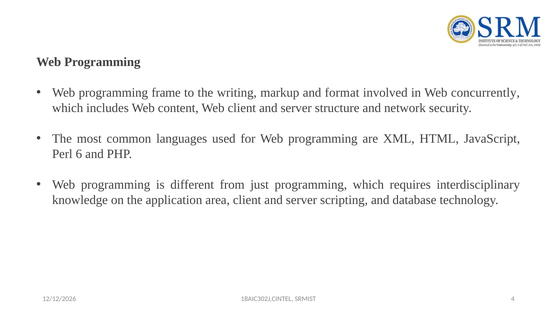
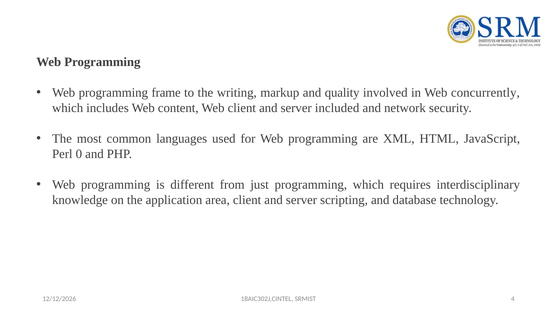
format: format -> quality (342, 93)
structure: structure -> included (337, 108)
6: 6 -> 0 (79, 154)
